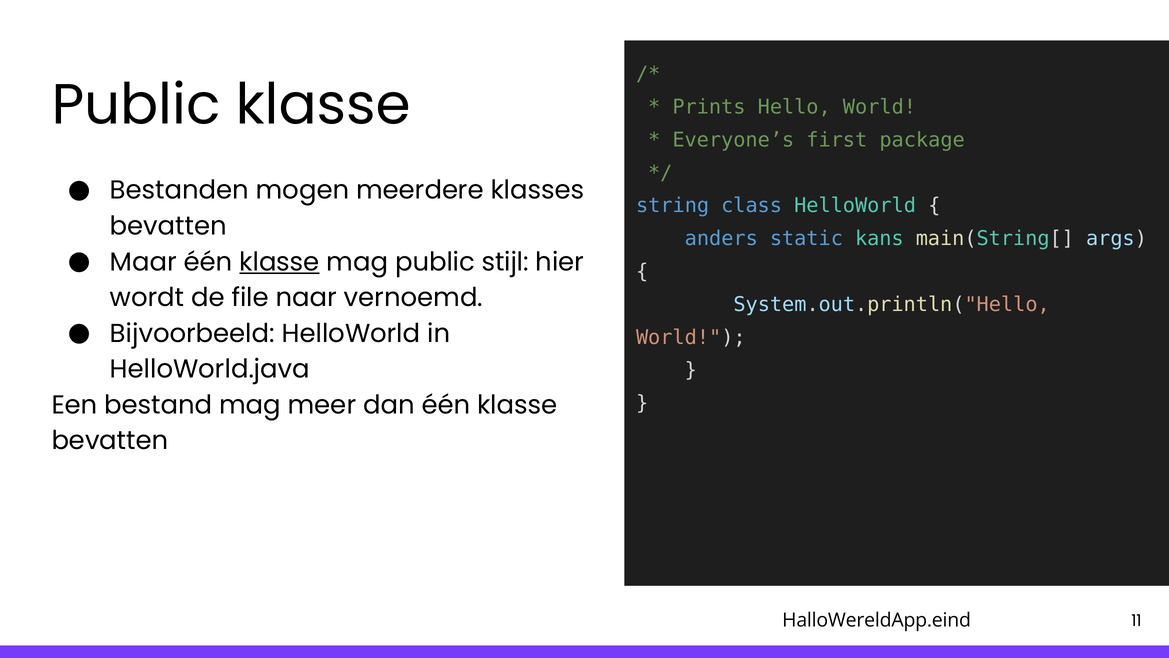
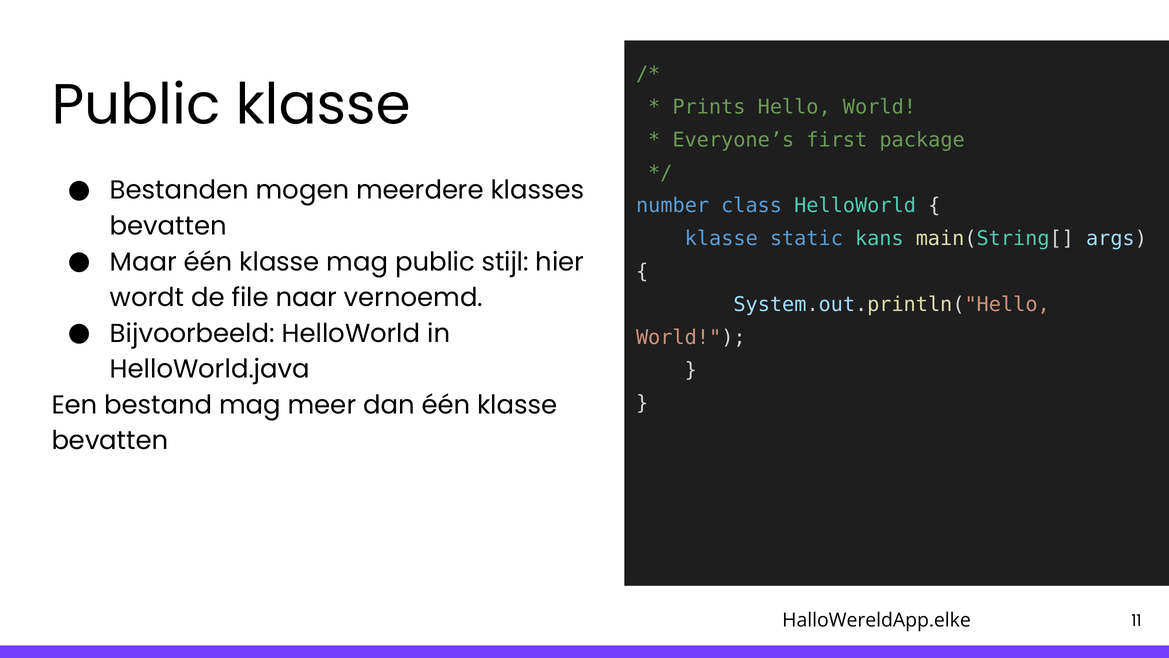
string: string -> number (673, 206)
anders: anders -> klasse (721, 239)
klasse underline: present -> none (279, 262)
HalloWereldApp.eind: HalloWereldApp.eind -> HalloWereldApp.elke (877, 620)
